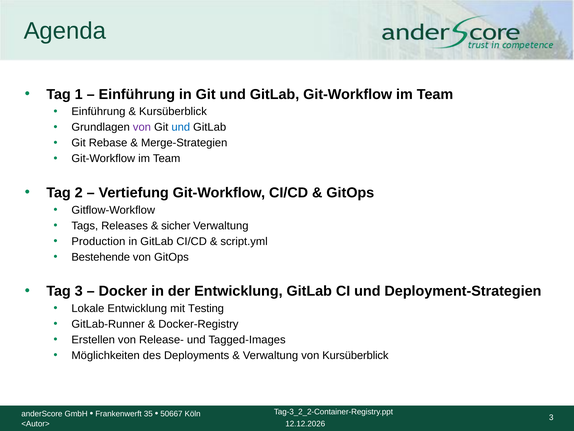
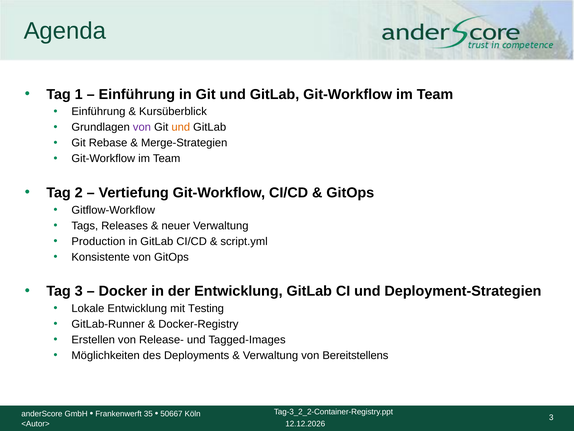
und colour: blue -> orange (181, 127)
sicher: sicher -> neuer (176, 225)
Bestehende: Bestehende -> Konsistente (101, 257)
von Kursüberblick: Kursüberblick -> Bereitstellens (355, 355)
